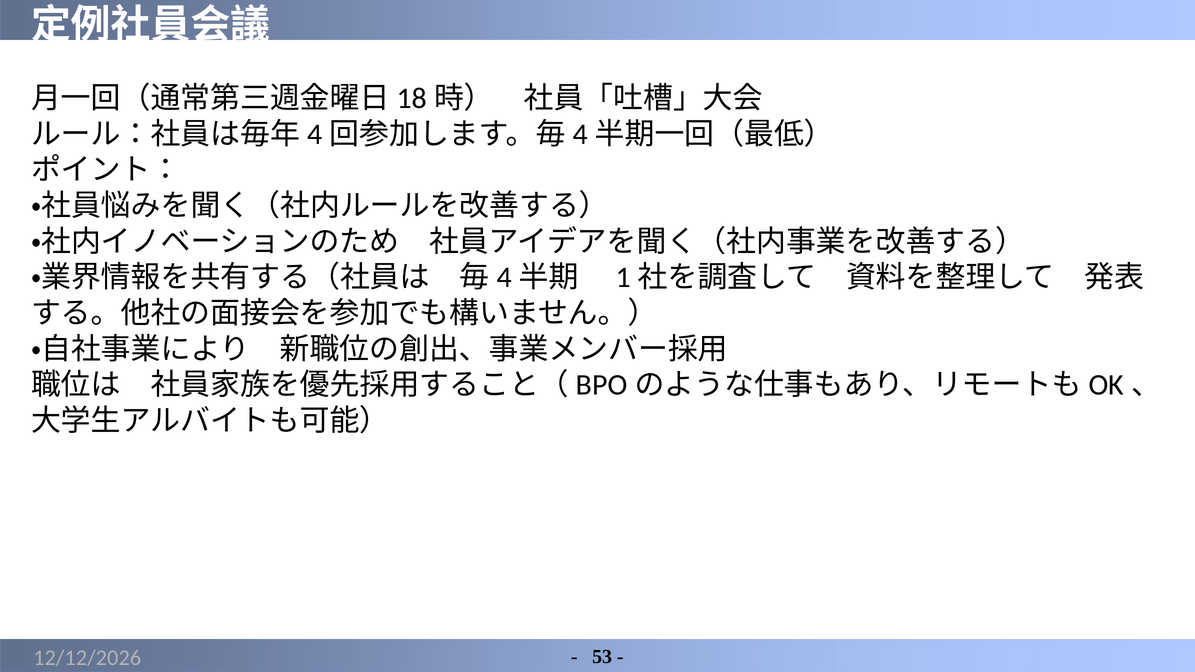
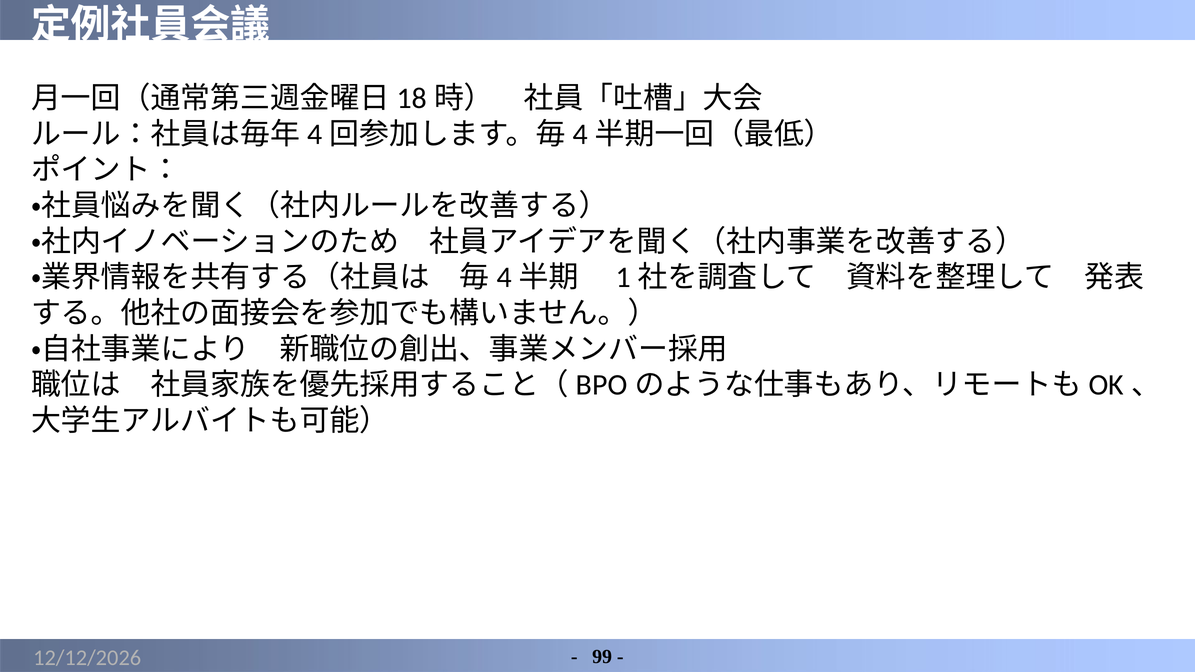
53: 53 -> 99 (602, 657)
